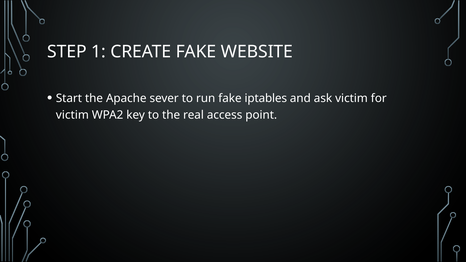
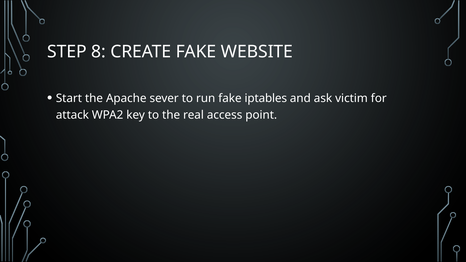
1: 1 -> 8 (99, 52)
victim: victim -> attack (72, 115)
